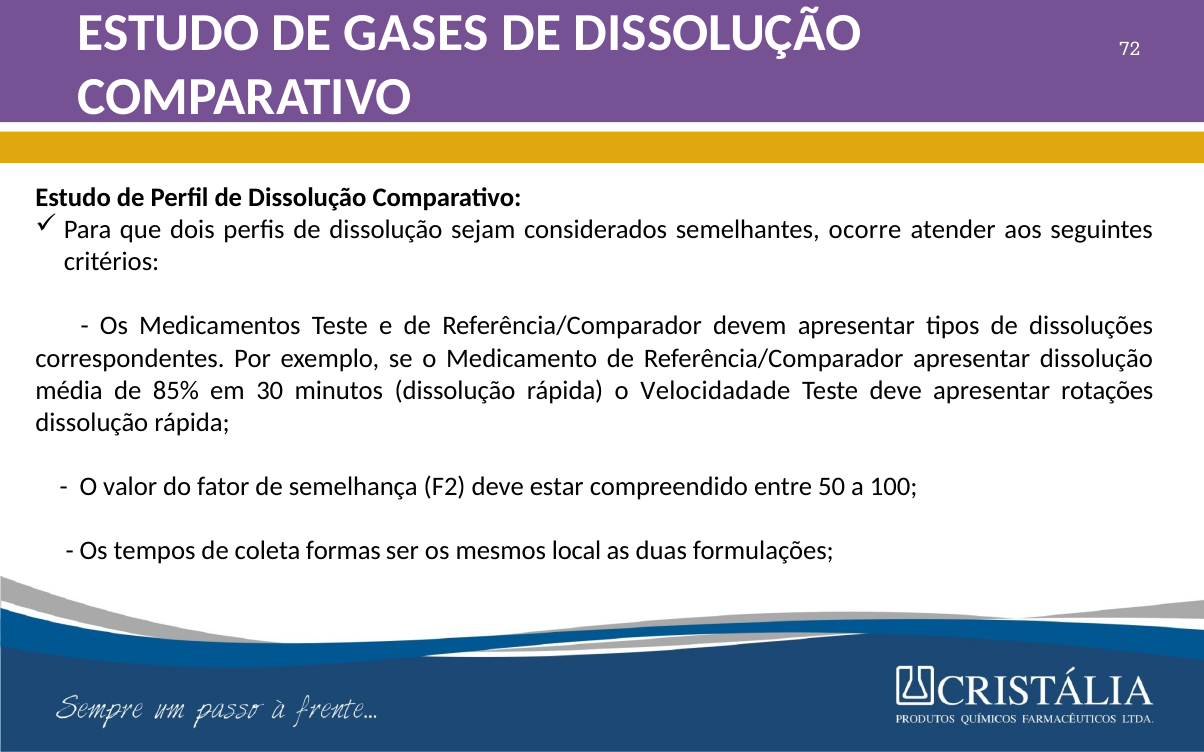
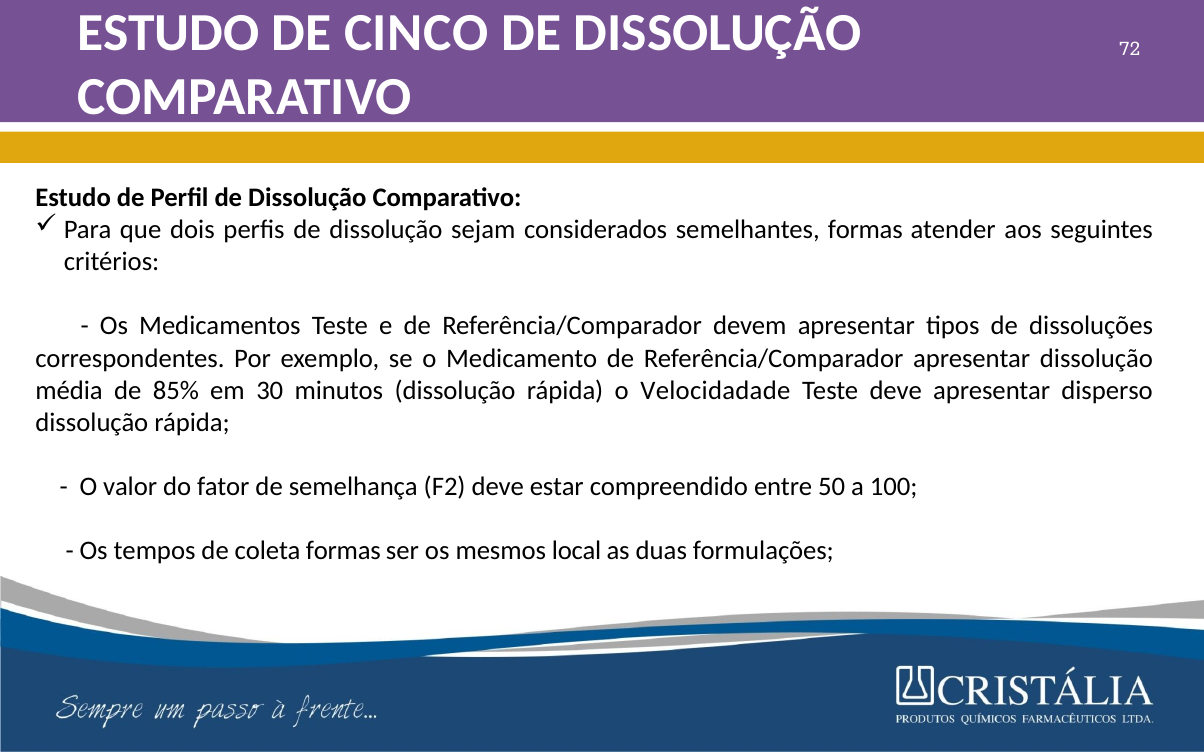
GASES: GASES -> CINCO (416, 33)
semelhantes ocorre: ocorre -> formas (865, 230)
rotações: rotações -> disperso (1107, 391)
